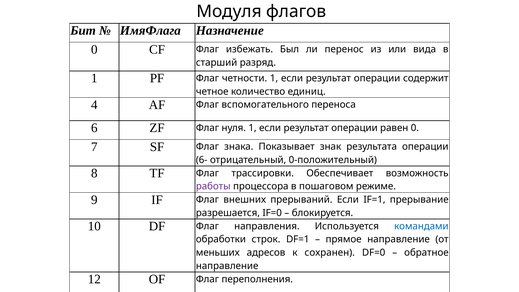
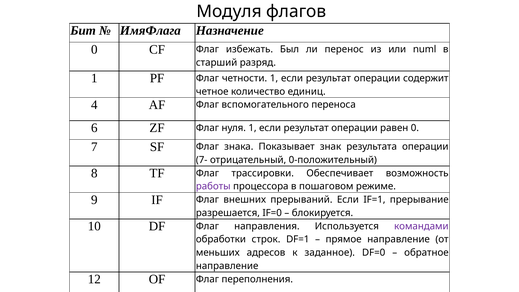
вида: вида -> numl (425, 49)
6-: 6- -> 7- (202, 160)
командами colour: blue -> purple (421, 226)
сохранен: сохранен -> заданное (330, 253)
